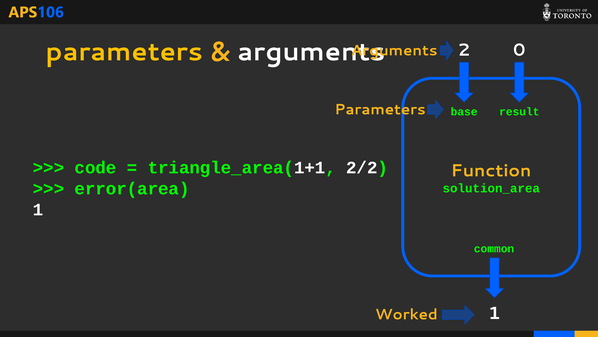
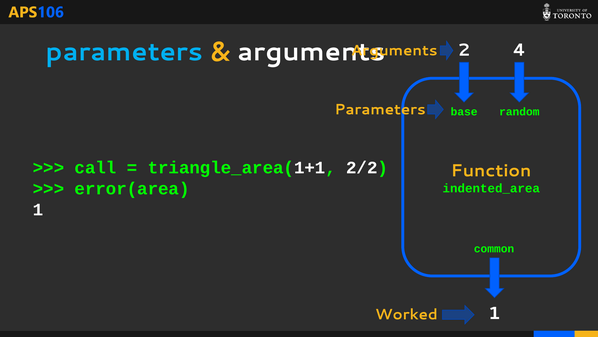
parameters colour: yellow -> light blue (124, 52)
0: 0 -> 4 (519, 50)
result: result -> random (519, 111)
code: code -> call (95, 168)
solution_area: solution_area -> indented_area (491, 188)
